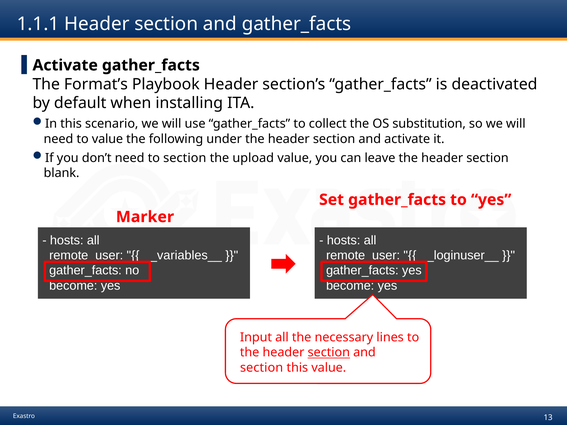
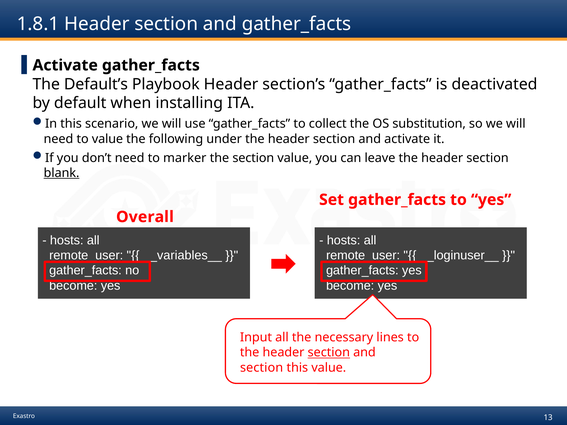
1.1.1: 1.1.1 -> 1.8.1 (38, 24)
Format’s: Format’s -> Default’s (96, 84)
to section: section -> marker (185, 158)
the upload: upload -> section (253, 158)
blank underline: none -> present (62, 173)
Marker: Marker -> Overall (145, 217)
